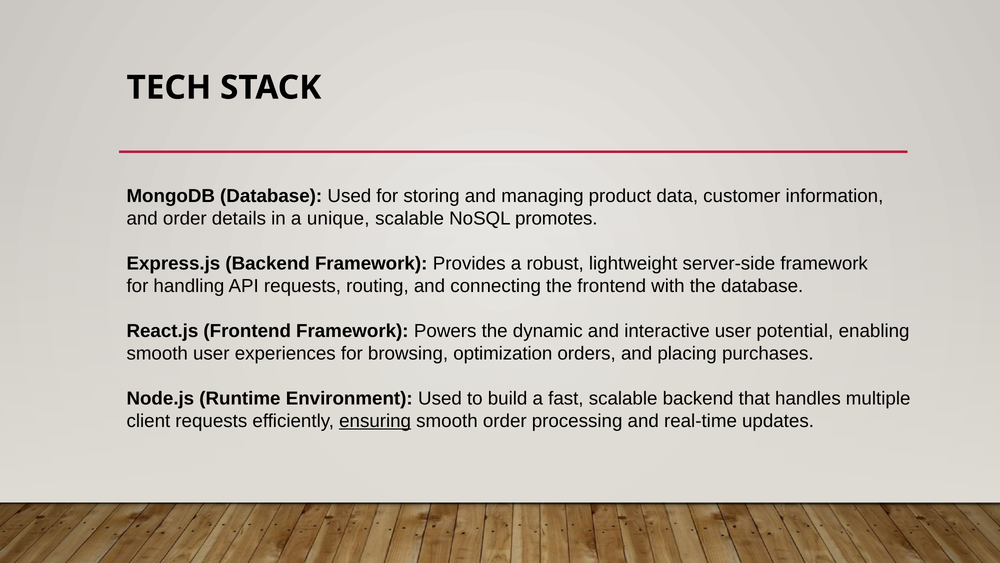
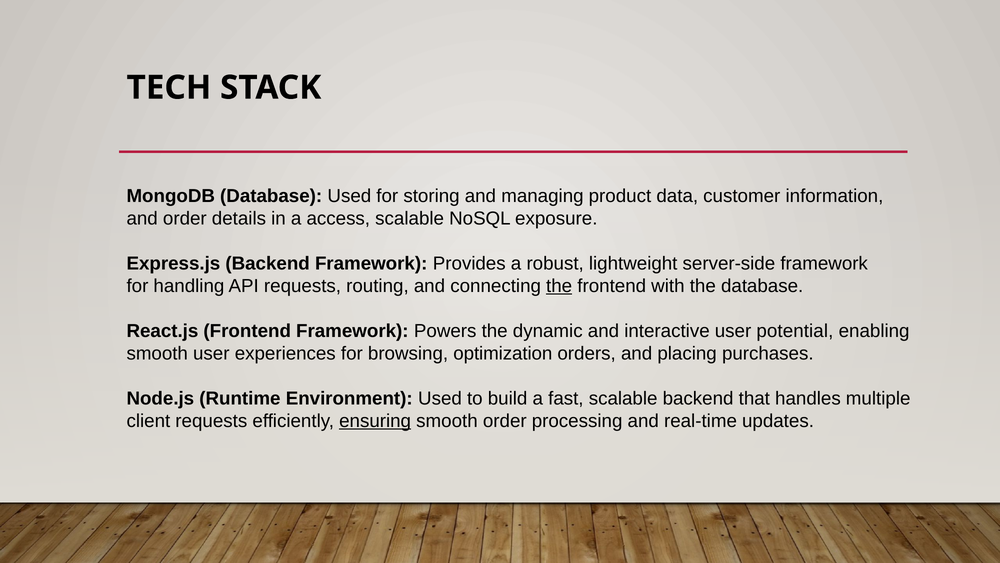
unique: unique -> access (338, 218)
promotes: promotes -> exposure (556, 218)
the underline: none -> present (559, 286)
